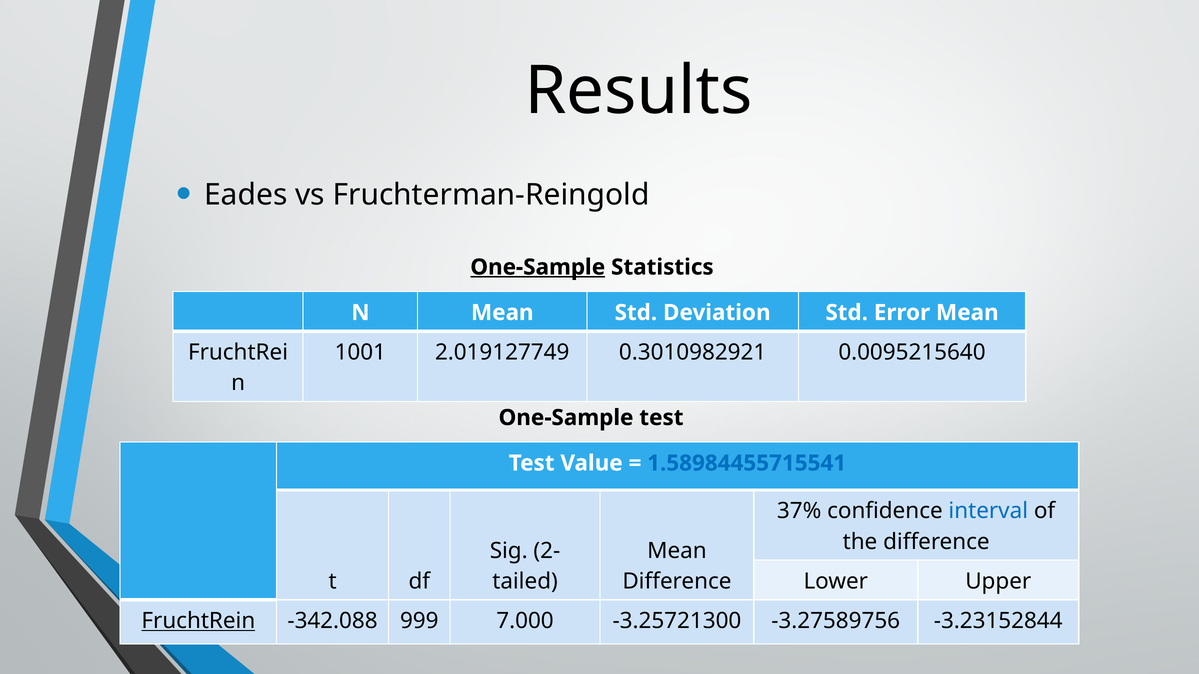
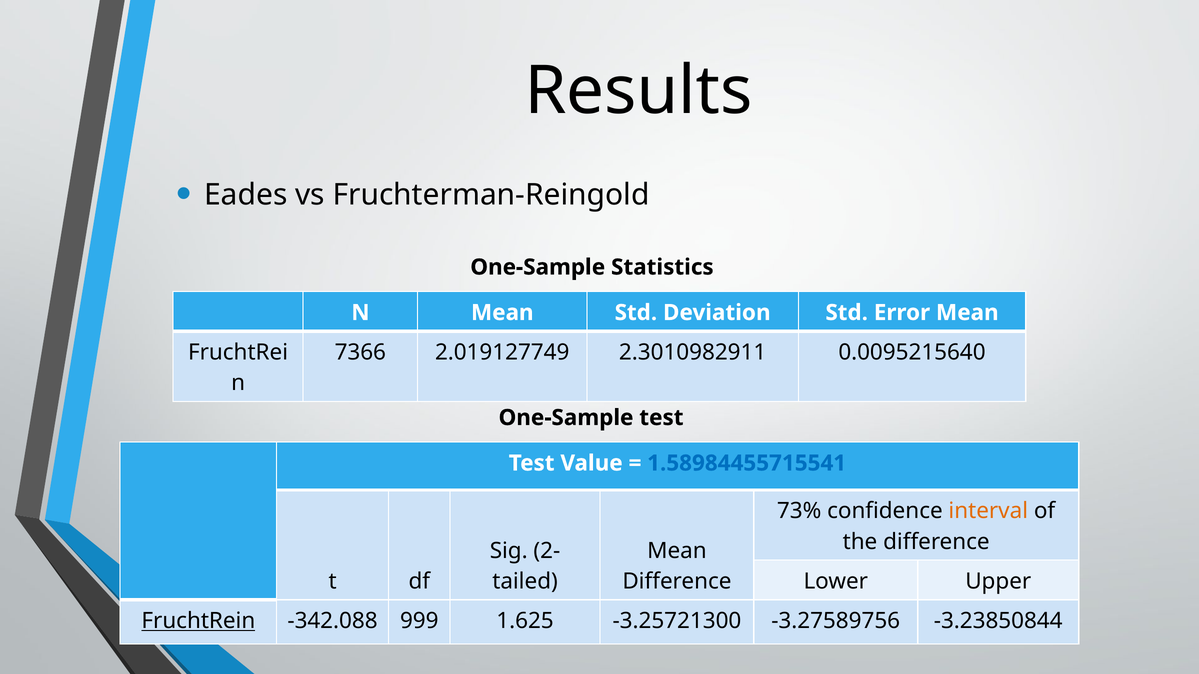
One-Sample underline: present -> none (538, 267)
1001: 1001 -> 7366 (360, 352)
0.3010982921: 0.3010982921 -> 2.3010982911 (693, 352)
37%: 37% -> 73% (799, 511)
interval colour: blue -> orange (988, 511)
7.000: 7.000 -> 1.625 (525, 621)
-3.23152844: -3.23152844 -> -3.23850844 (998, 621)
